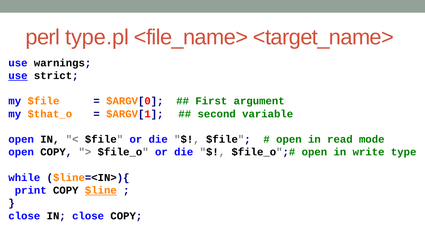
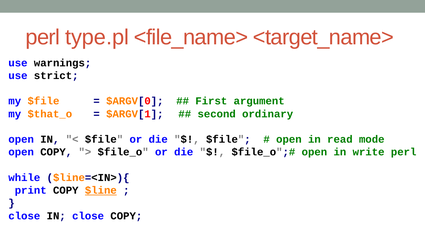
use underline: present -> none (18, 76)
variable: variable -> ordinary (268, 114)
write type: type -> perl (404, 152)
